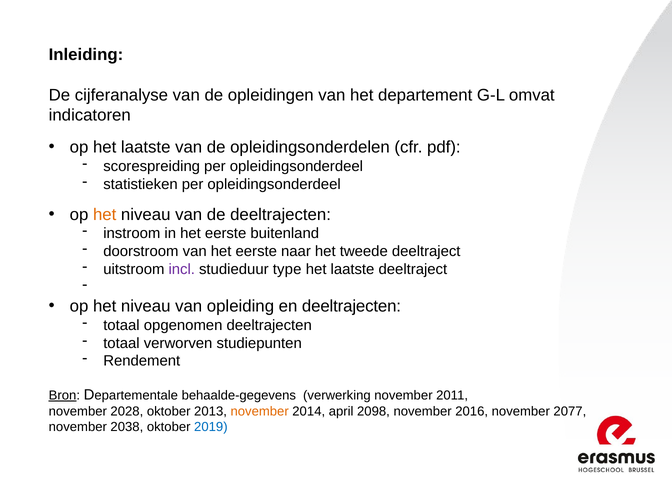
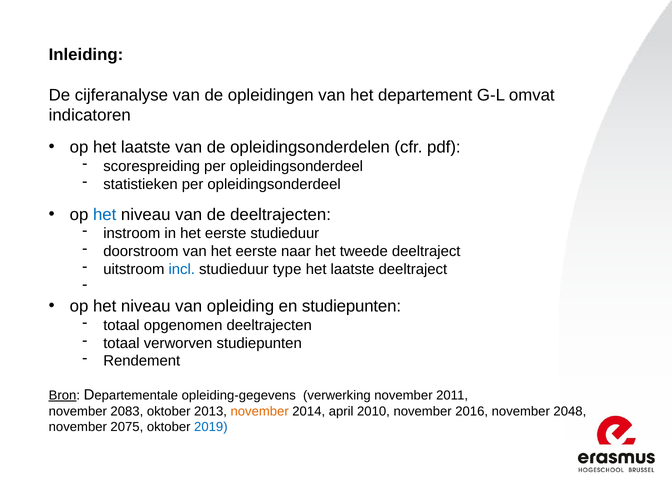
het colour: orange -> blue (105, 214)
eerste buitenland: buitenland -> studieduur (285, 233)
incl colour: purple -> blue (182, 269)
en deeltrajecten: deeltrajecten -> studiepunten (352, 306)
behaalde-gegevens: behaalde-gegevens -> opleiding-gegevens (239, 395)
2028: 2028 -> 2083 (127, 411)
2098: 2098 -> 2010 (373, 411)
2077: 2077 -> 2048 (570, 411)
2038: 2038 -> 2075 (127, 427)
